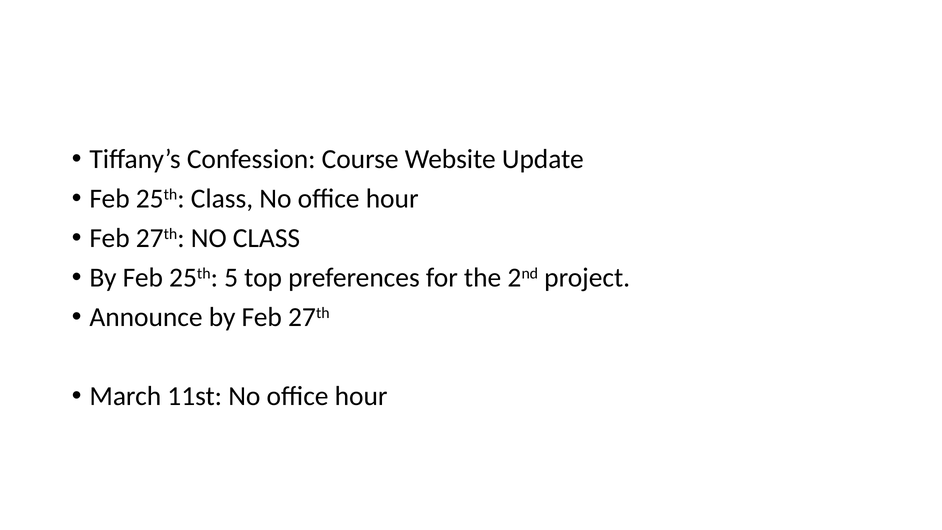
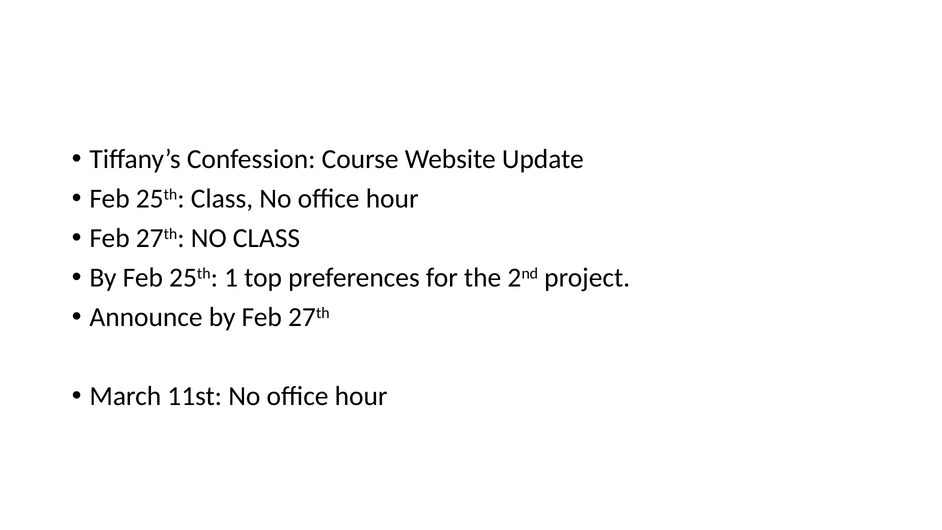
5: 5 -> 1 (231, 278)
